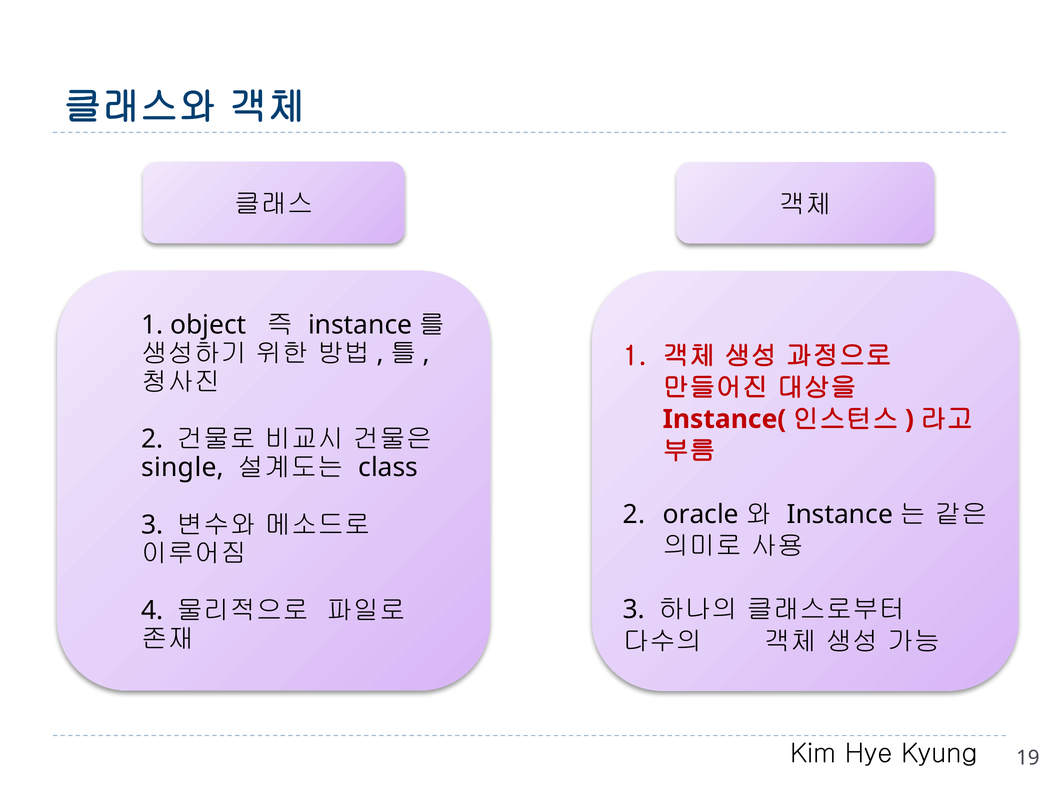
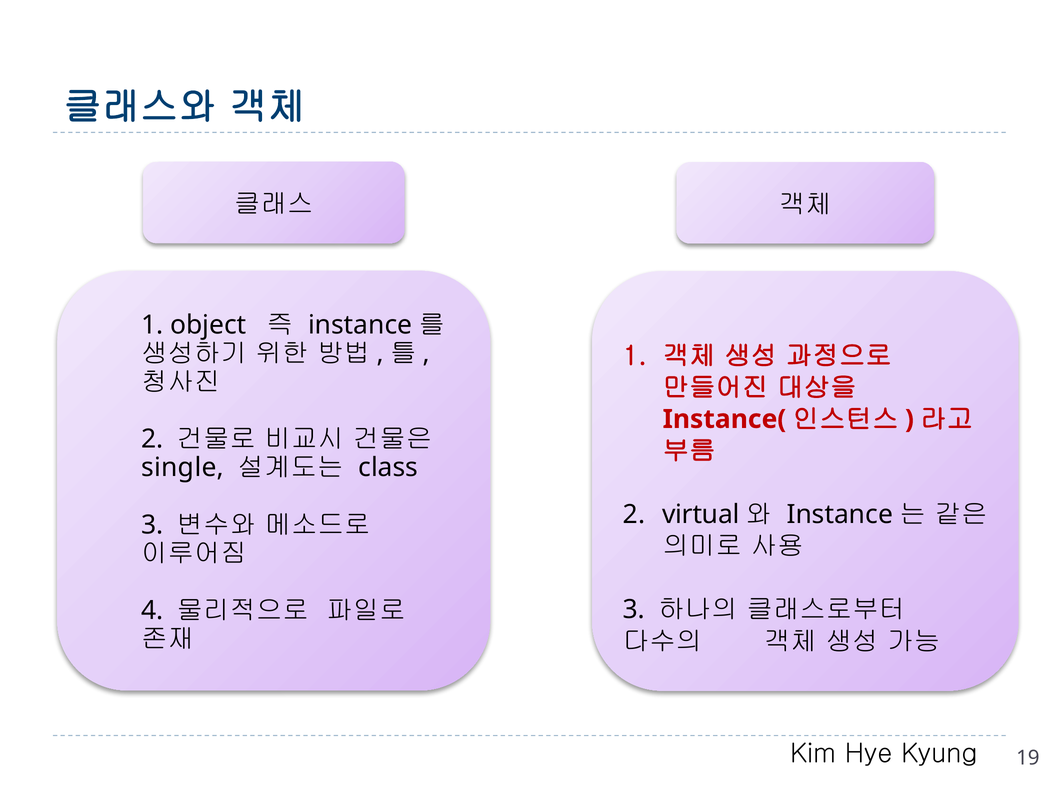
oracle: oracle -> virtual (701, 515)
